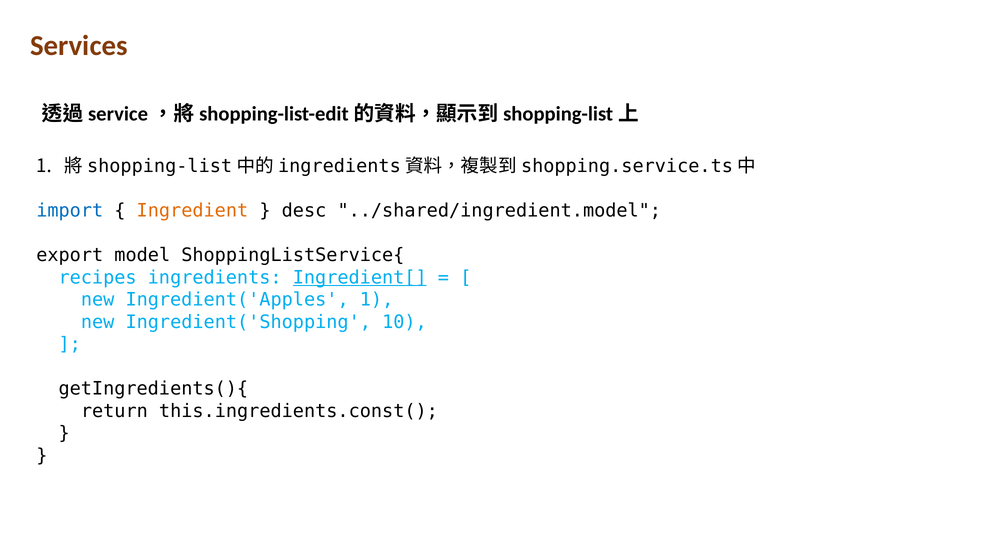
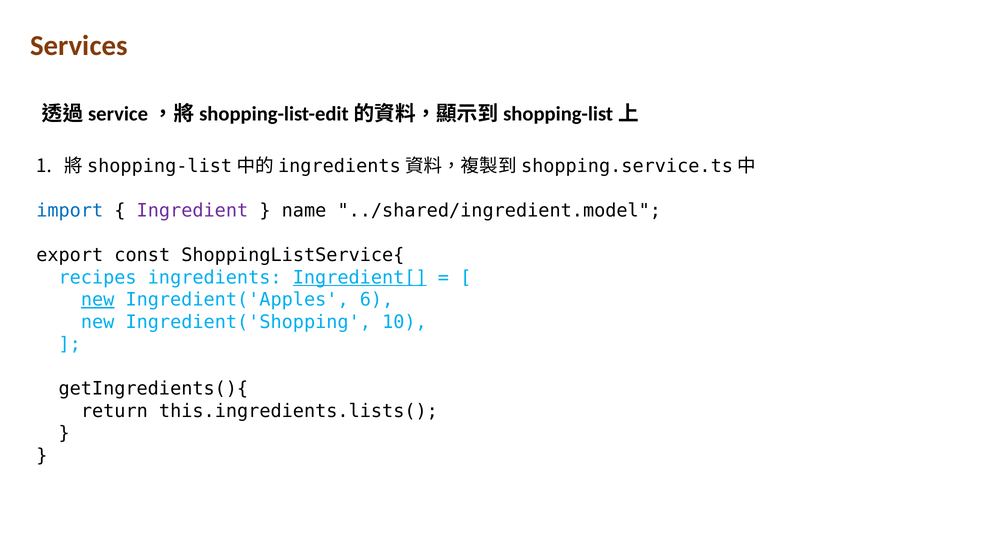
Ingredient colour: orange -> purple (192, 211)
desc: desc -> name (304, 211)
model: model -> const (142, 255)
new underline: none -> present (98, 300)
Ingredient('Apples 1: 1 -> 6 (377, 300)
this.ingredients.const(: this.ingredients.const( -> this.ingredients.lists( (298, 411)
